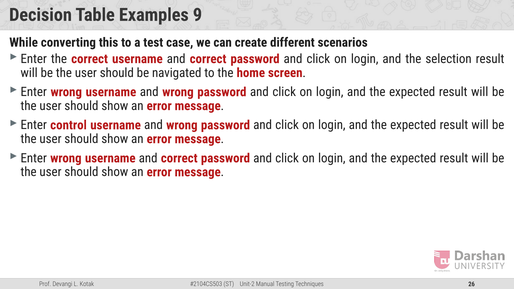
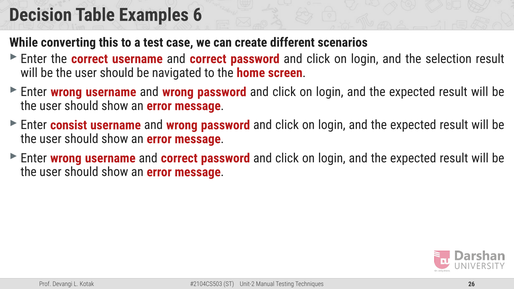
9: 9 -> 6 (197, 15)
control: control -> consist (69, 125)
